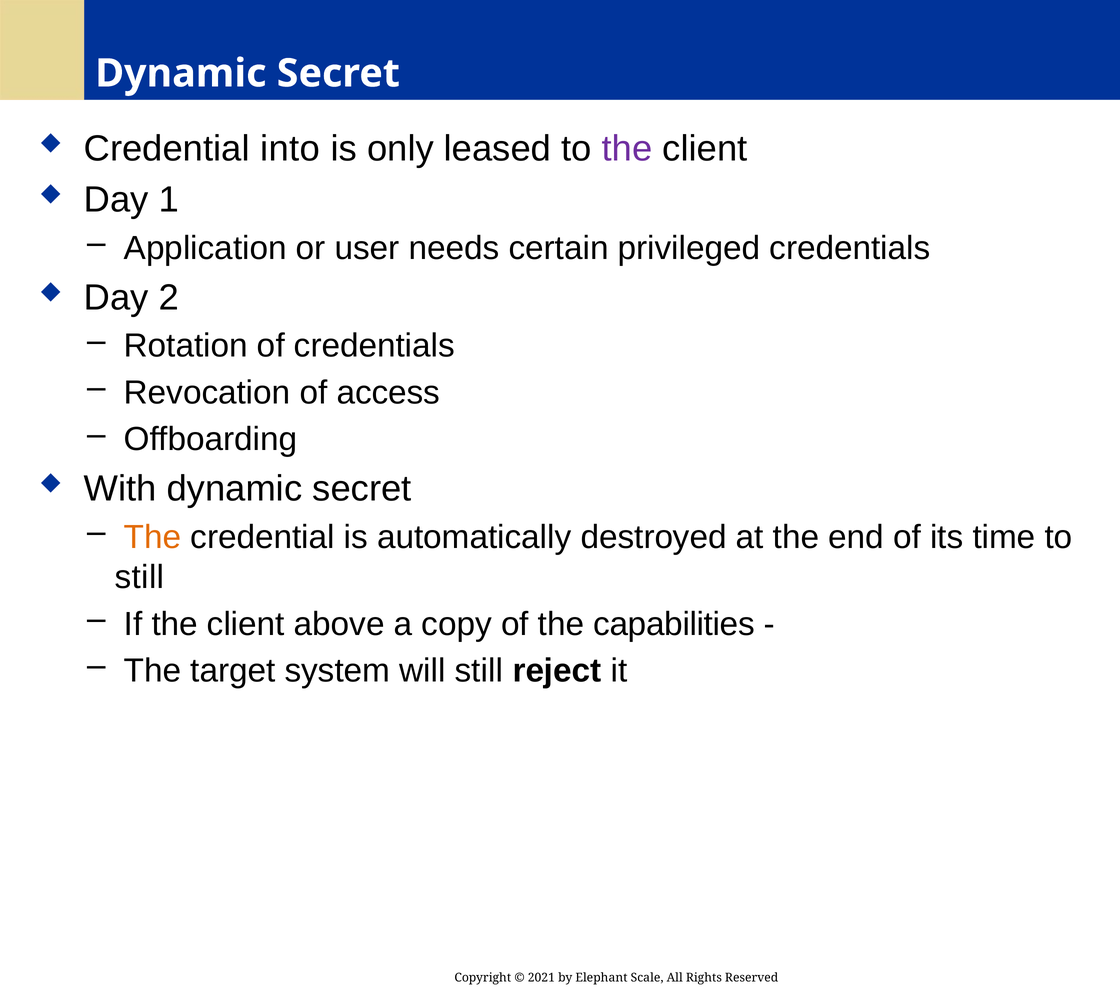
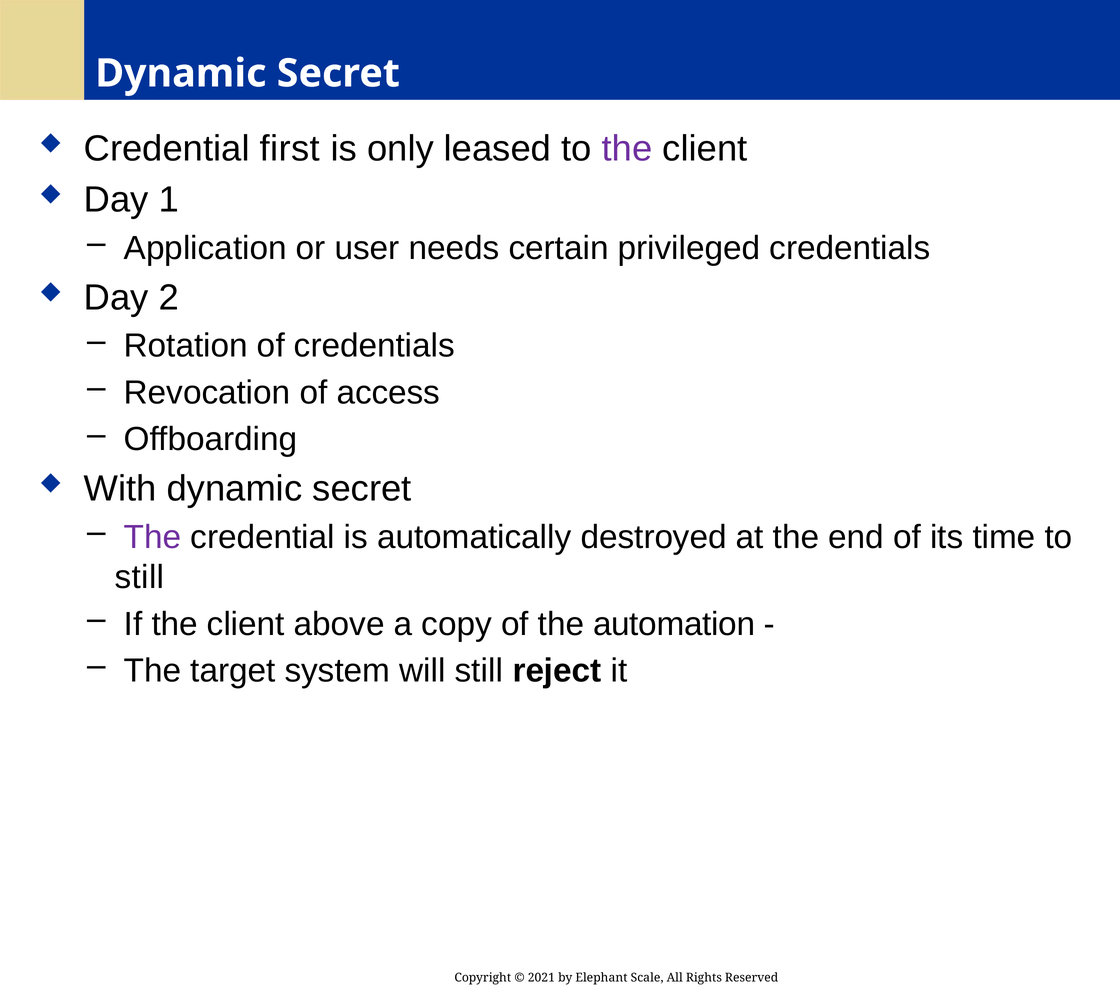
into: into -> first (290, 149)
The colour: orange -> purple (153, 537)
capabilities: capabilities -> automation (674, 624)
